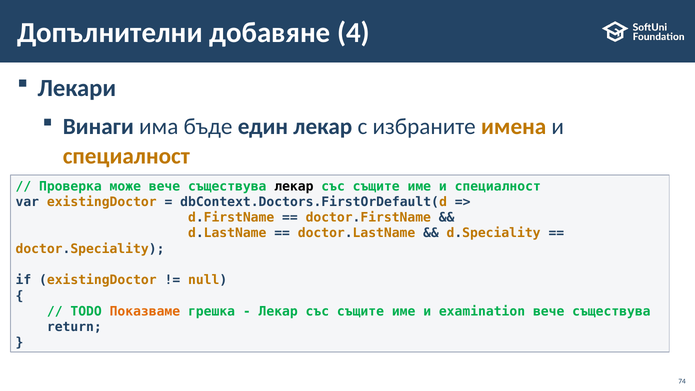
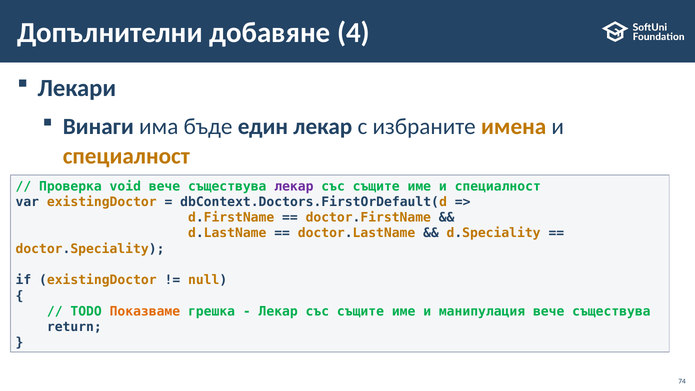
може: може -> void (125, 186)
лекар colour: black -> purple (294, 186)
examination: examination -> манипулация (482, 311)
